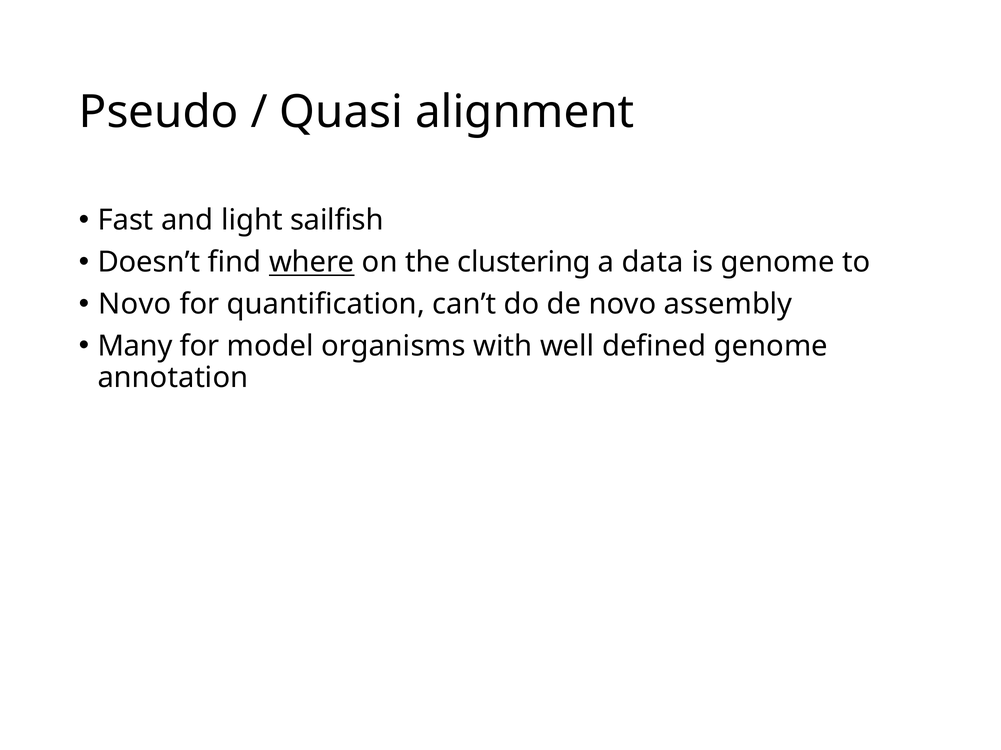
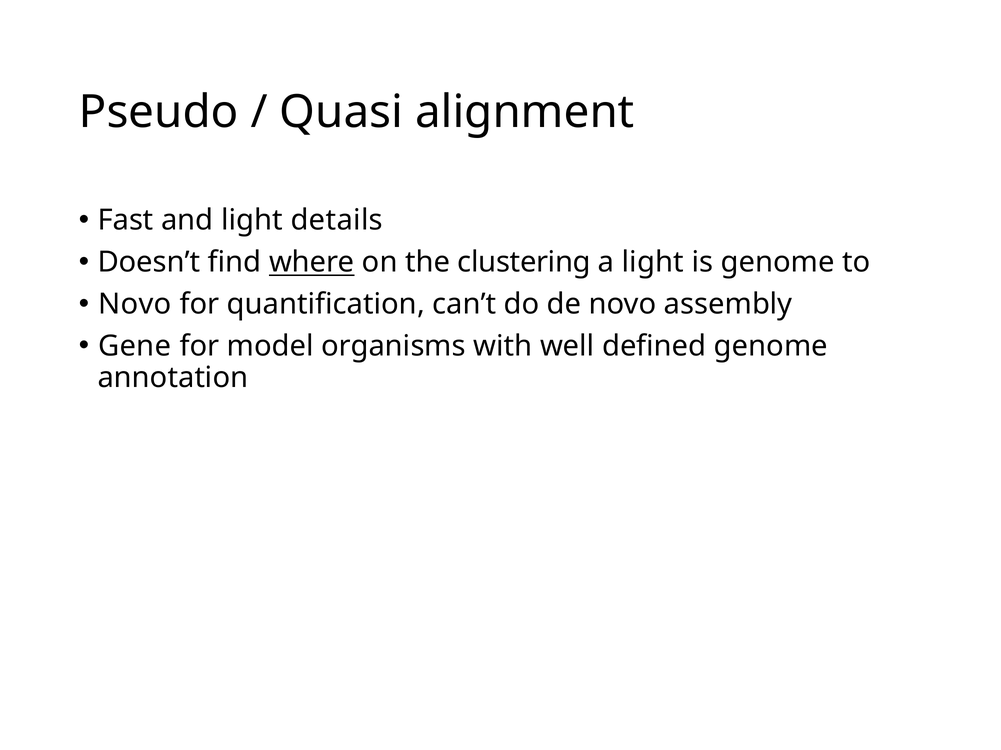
sailfish: sailfish -> details (337, 220)
a data: data -> light (653, 262)
Many: Many -> Gene (135, 346)
